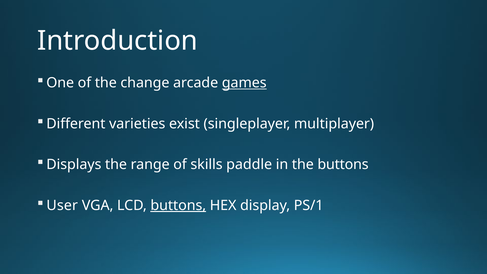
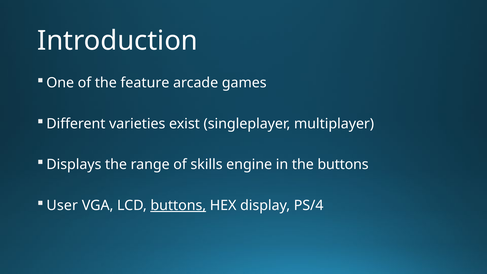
change: change -> feature (145, 83)
games underline: present -> none (244, 83)
paddle: paddle -> engine (249, 165)
PS/1: PS/1 -> PS/4 (309, 205)
